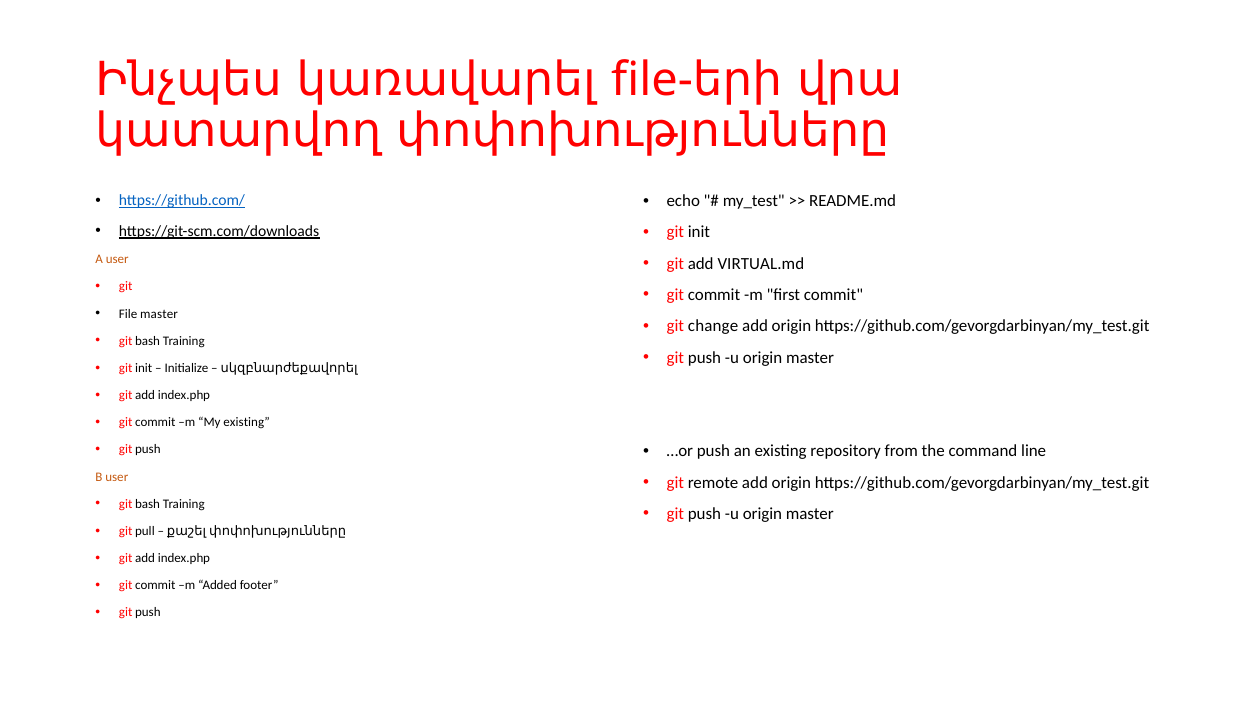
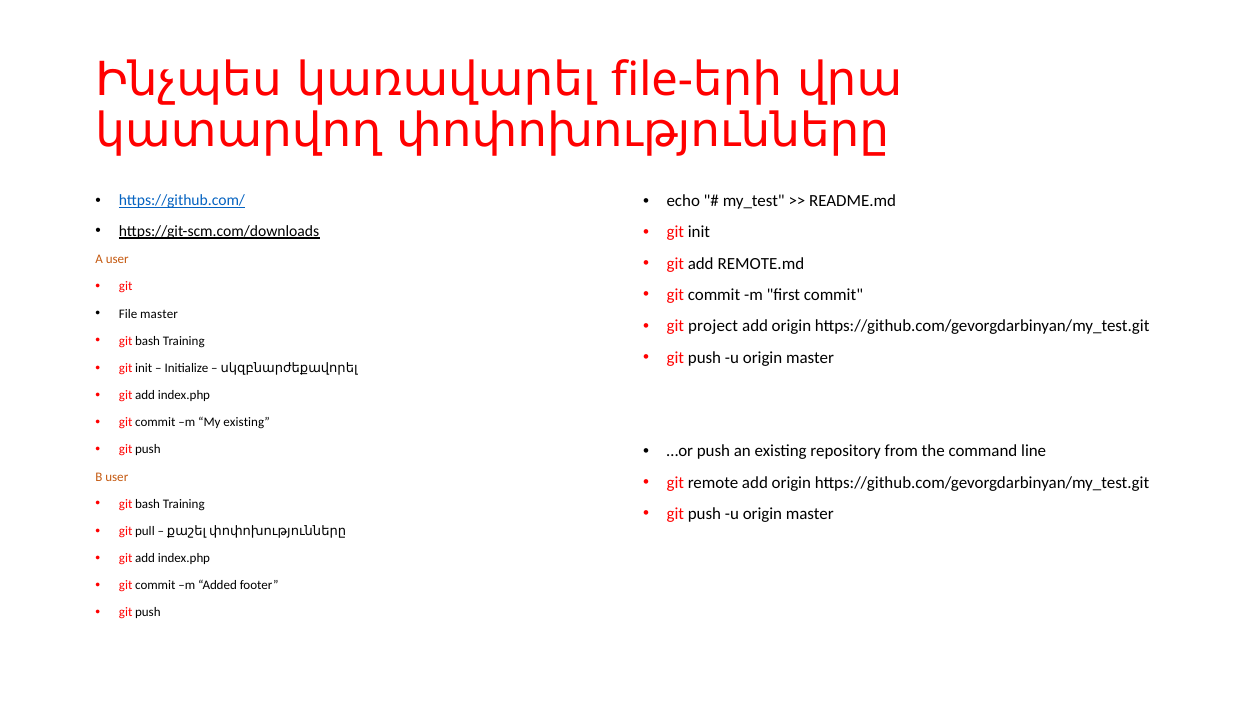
VIRTUAL.md: VIRTUAL.md -> REMOTE.md (761, 264)
change: change -> project (713, 326)
